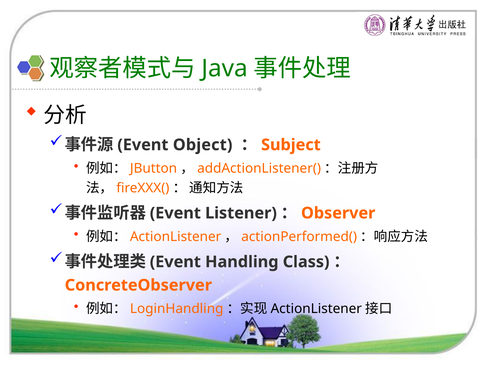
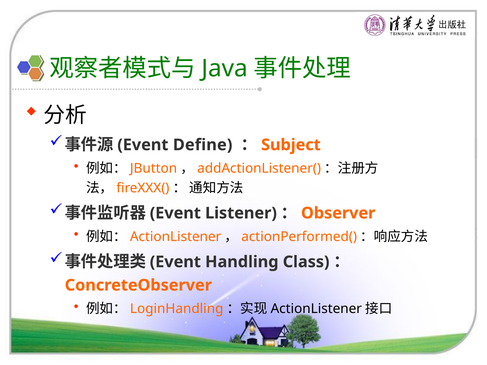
Object: Object -> Define (203, 145)
